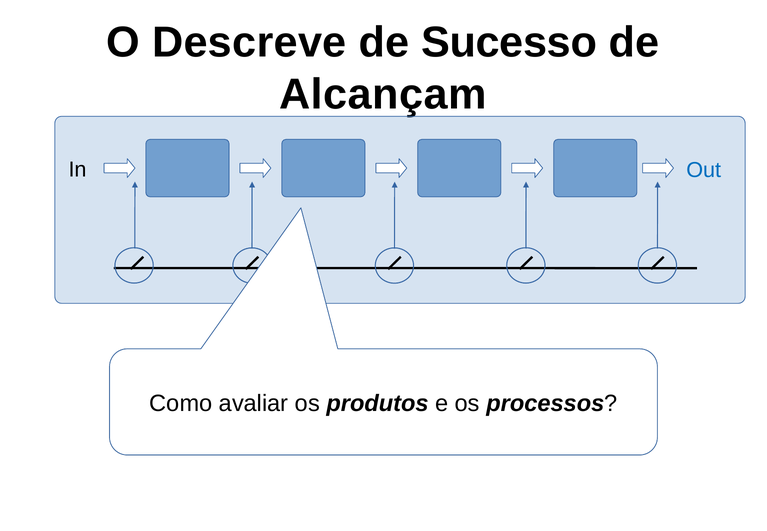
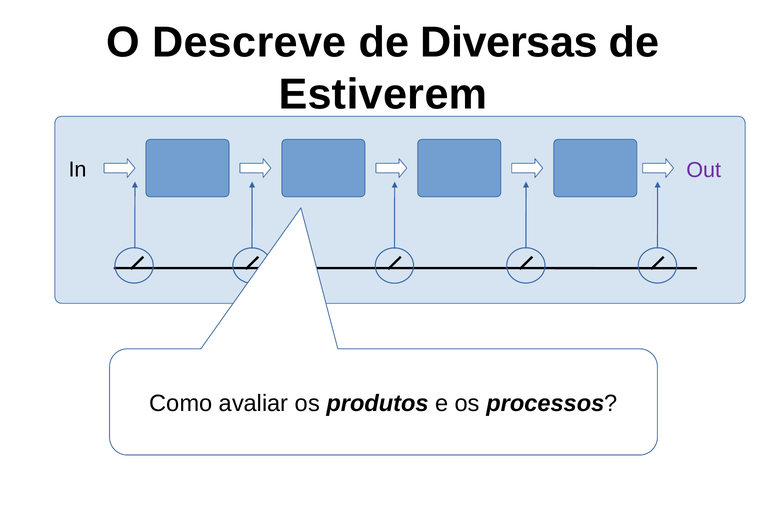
Sucesso: Sucesso -> Diversas (509, 42)
Alcançam: Alcançam -> Estiverem (383, 94)
Out colour: blue -> purple (704, 170)
